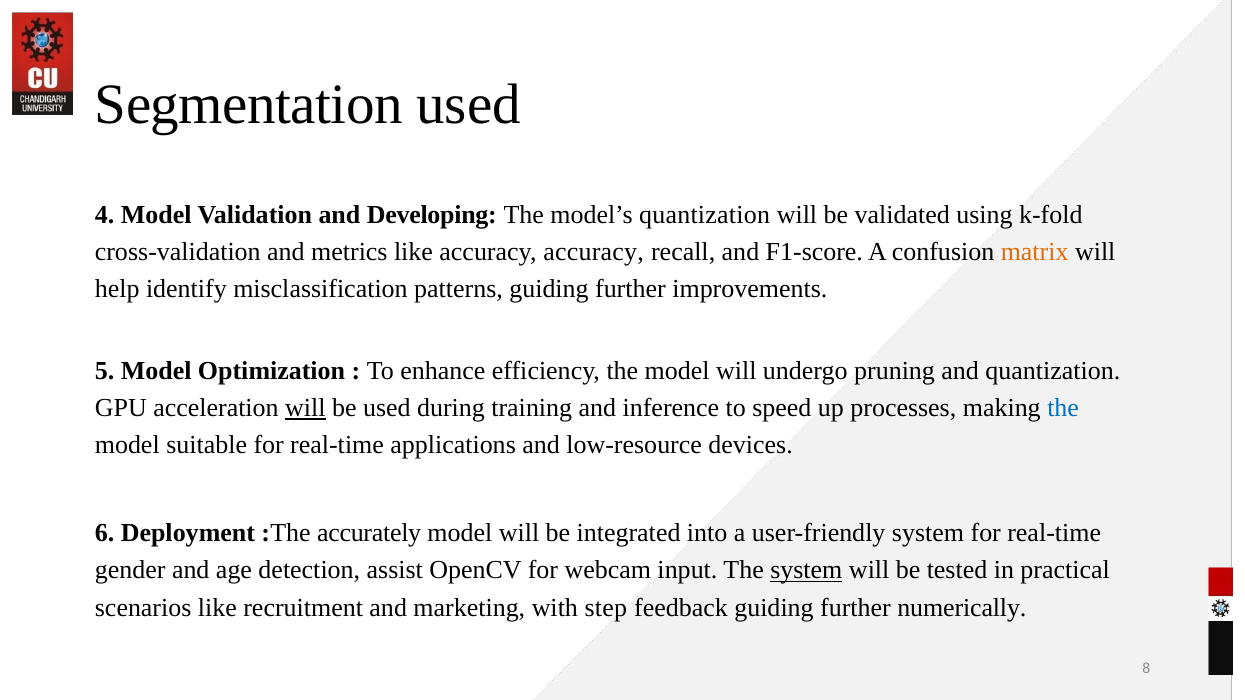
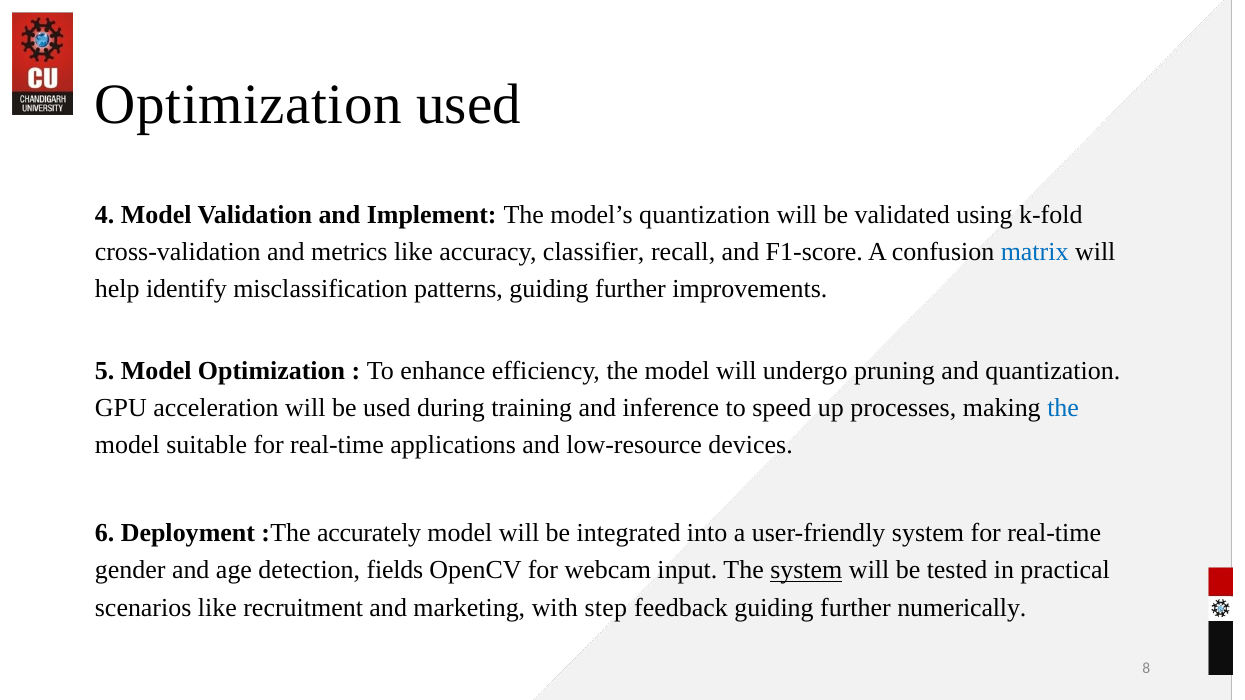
Segmentation: Segmentation -> Optimization (248, 105)
Developing: Developing -> Implement (432, 215)
accuracy accuracy: accuracy -> classifier (594, 252)
matrix colour: orange -> blue (1035, 252)
will underline: present -> none (305, 408)
assist: assist -> fields (395, 571)
